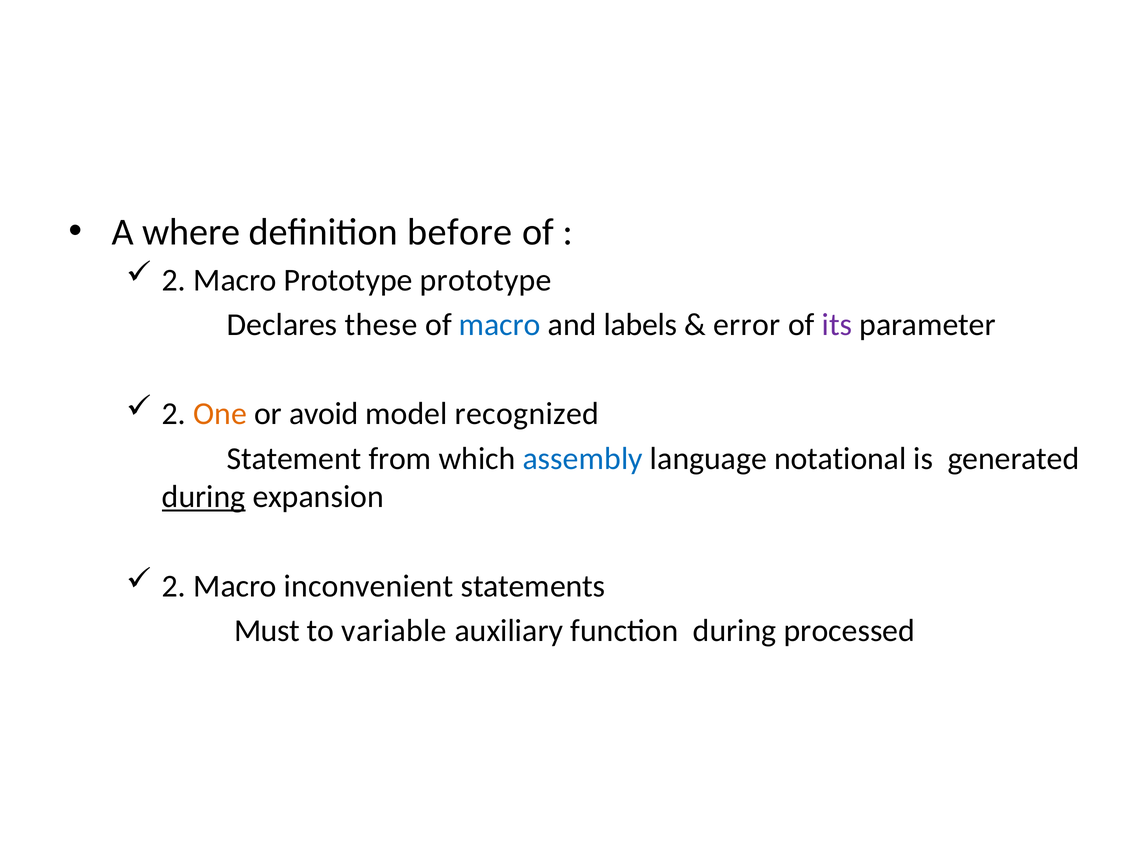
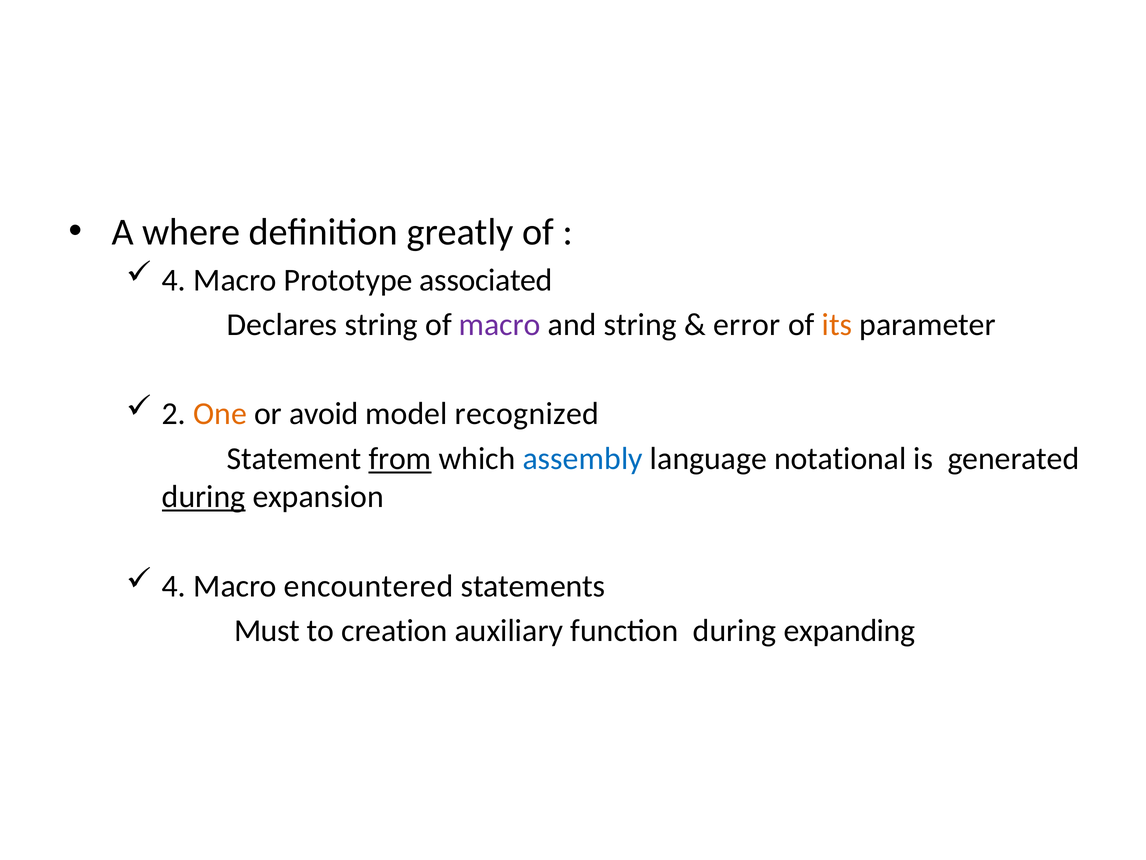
before: before -> greatly (460, 232)
2: 2 -> 4 (174, 280)
Prototype prototype: prototype -> associated (486, 280)
Declares these: these -> string (381, 324)
macro colour: blue -> purple (500, 324)
and labels: labels -> string (640, 324)
its colour: purple -> orange (837, 324)
from underline: none -> present (400, 458)
2: 2 -> 4 (174, 586)
inconvenient: inconvenient -> encountered (369, 586)
variable: variable -> creation (394, 630)
processed: processed -> expanding (850, 630)
